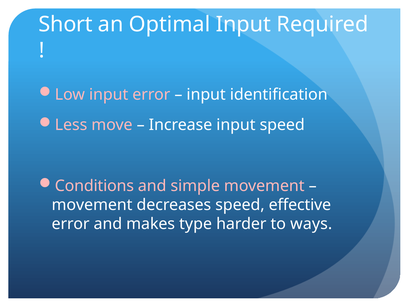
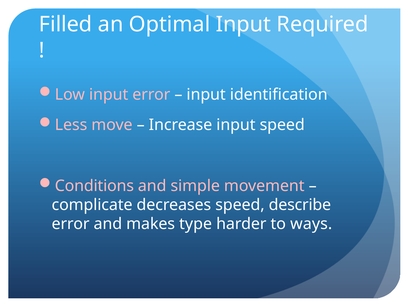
Short: Short -> Filled (66, 24)
movement: movement -> complicate (92, 205)
effective: effective -> describe (300, 205)
